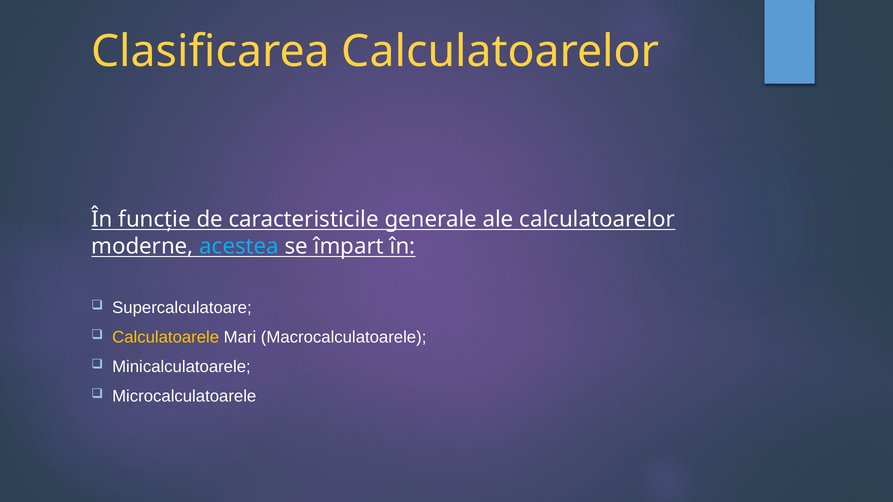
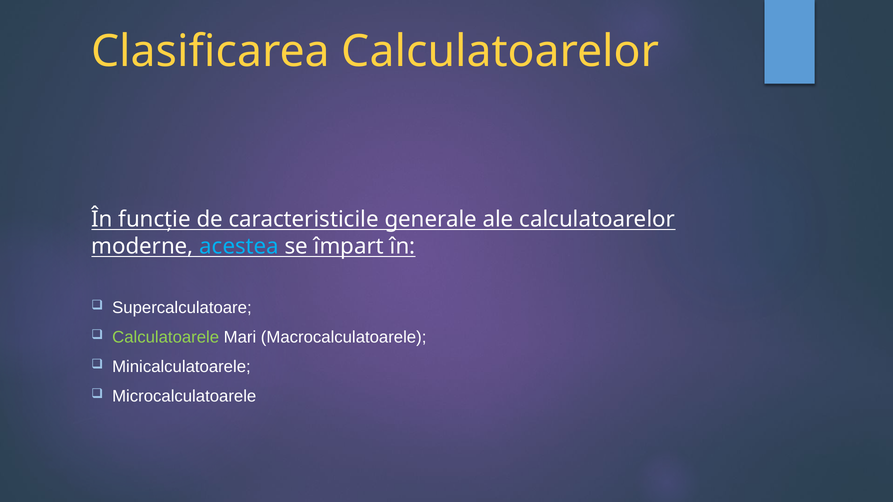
Calculatoarele colour: yellow -> light green (166, 337)
